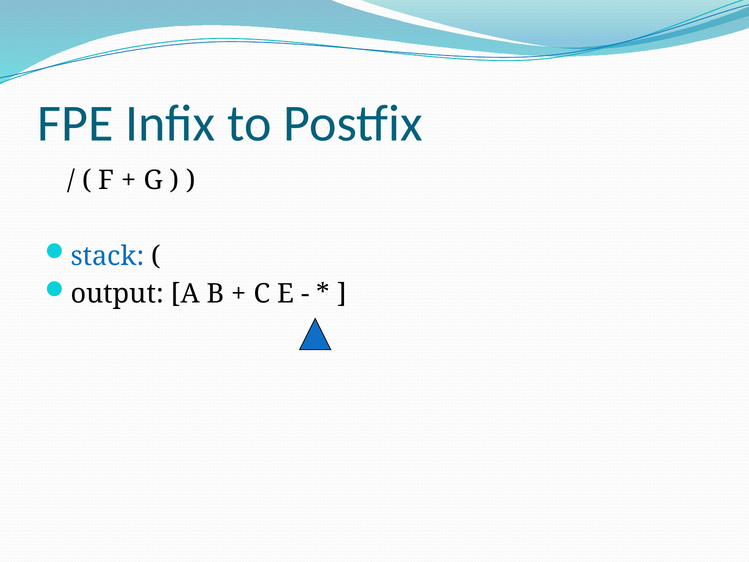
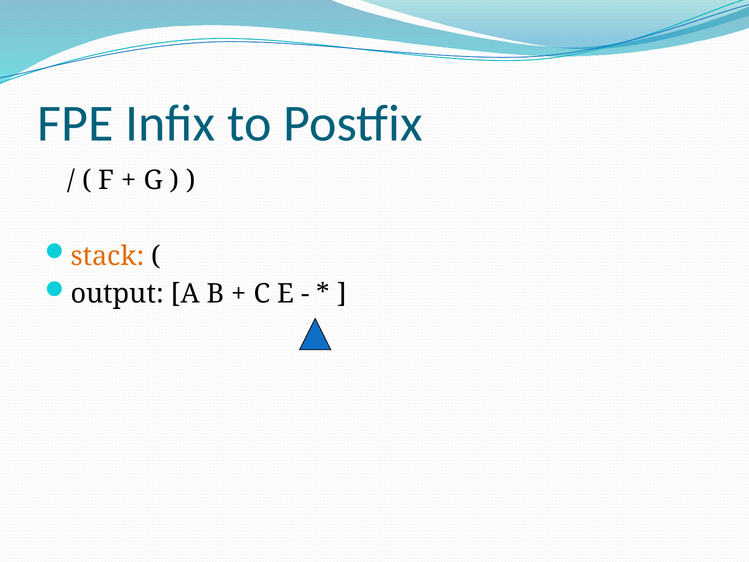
stack colour: blue -> orange (107, 256)
